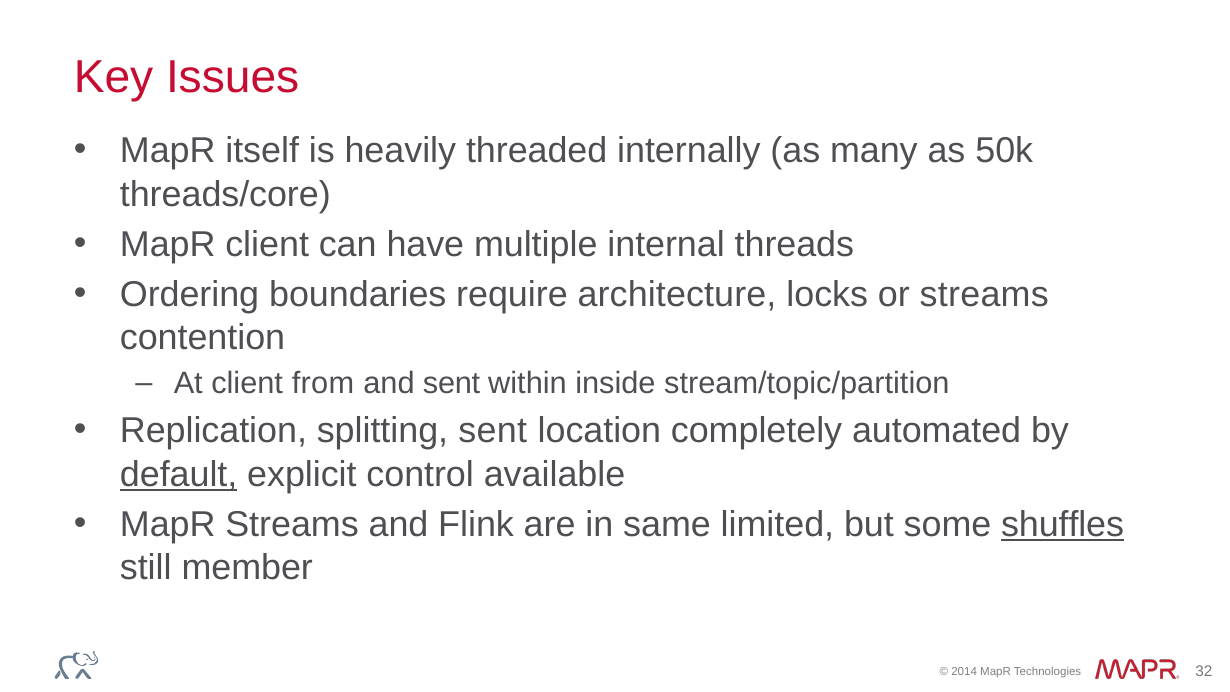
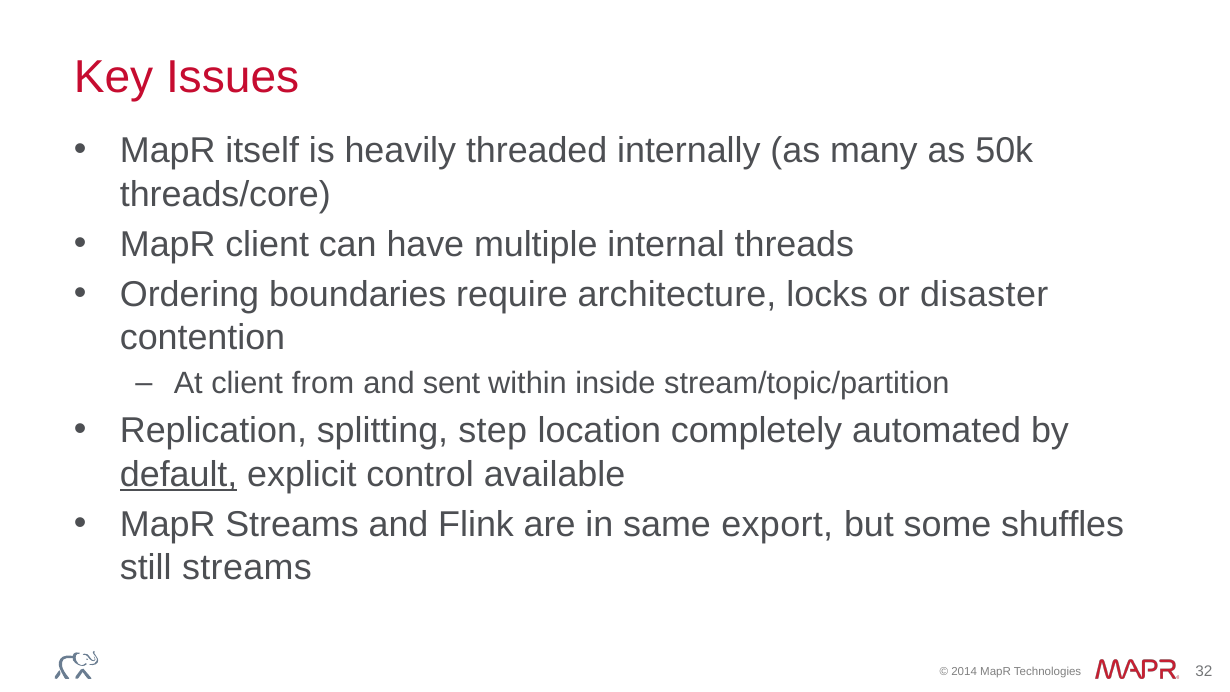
or streams: streams -> disaster (984, 295)
splitting sent: sent -> step (493, 431)
limited: limited -> export (777, 525)
shuffles underline: present -> none (1063, 525)
still member: member -> streams (247, 568)
